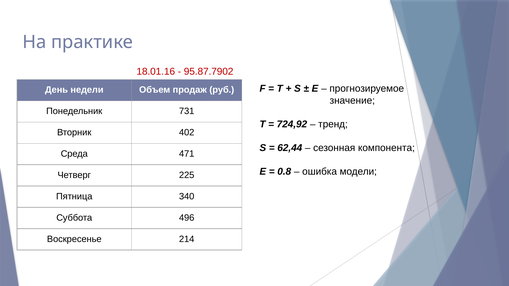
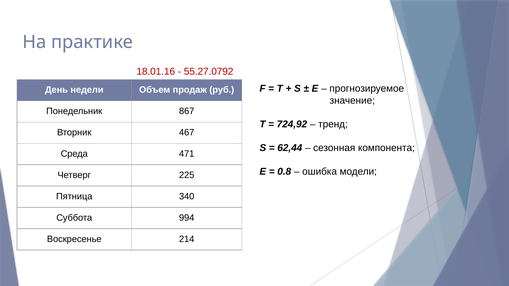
95.87.7902: 95.87.7902 -> 55.27.0792 (209, 72)
731: 731 -> 867 (187, 111)
402: 402 -> 467 (187, 133)
496: 496 -> 994 (187, 218)
